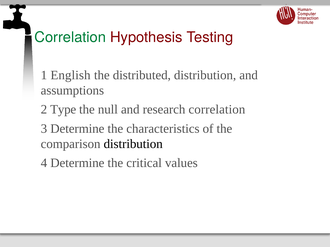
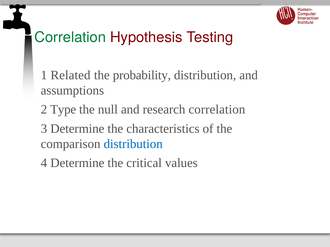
English: English -> Related (71, 75)
distributed: distributed -> probability (142, 75)
distribution colour: black -> blue (133, 144)
